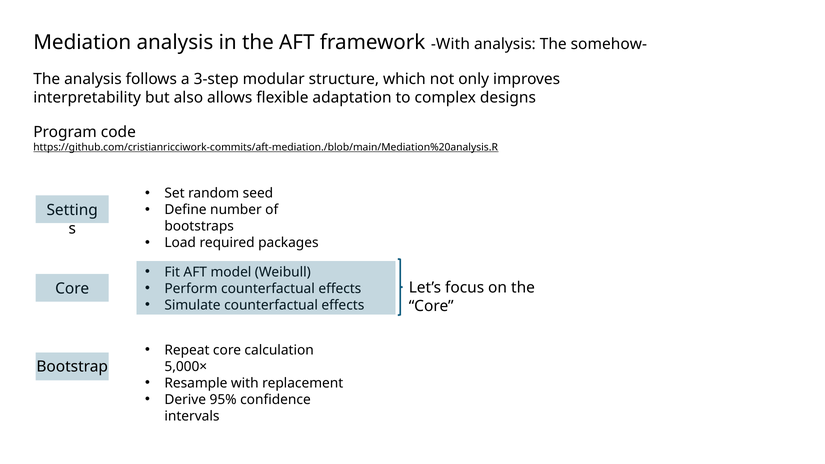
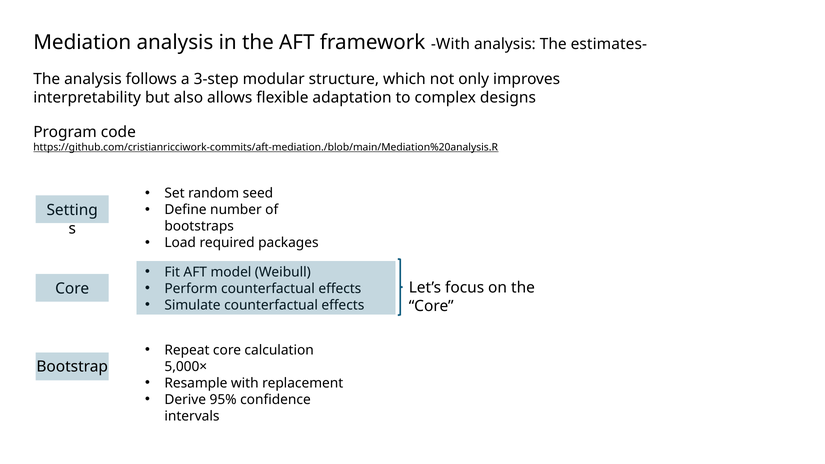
somehow-: somehow- -> estimates- (609, 44)
